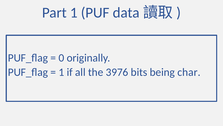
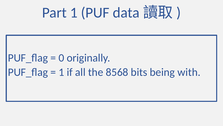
3976: 3976 -> 8568 (117, 72)
char: char -> with (189, 72)
